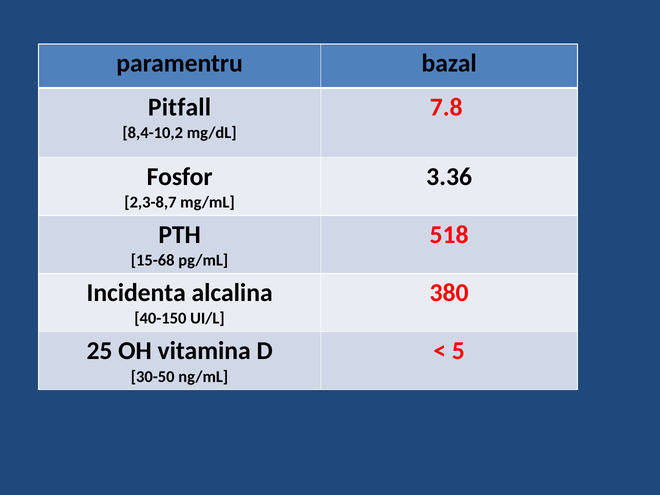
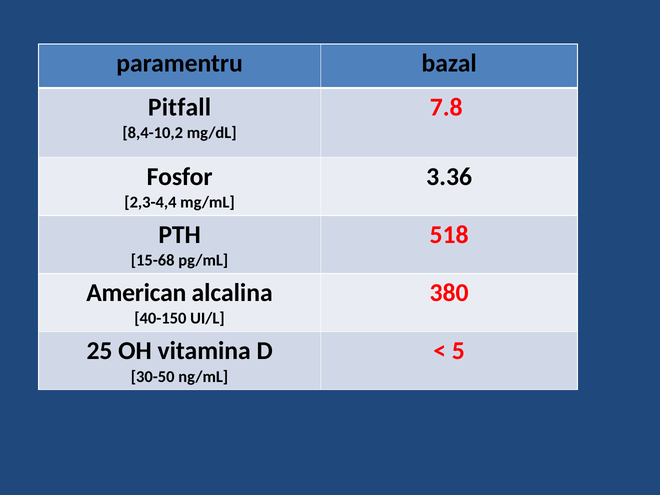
2,3-8,7: 2,3-8,7 -> 2,3-4,4 (150, 202)
Incidenta: Incidenta -> American (136, 293)
